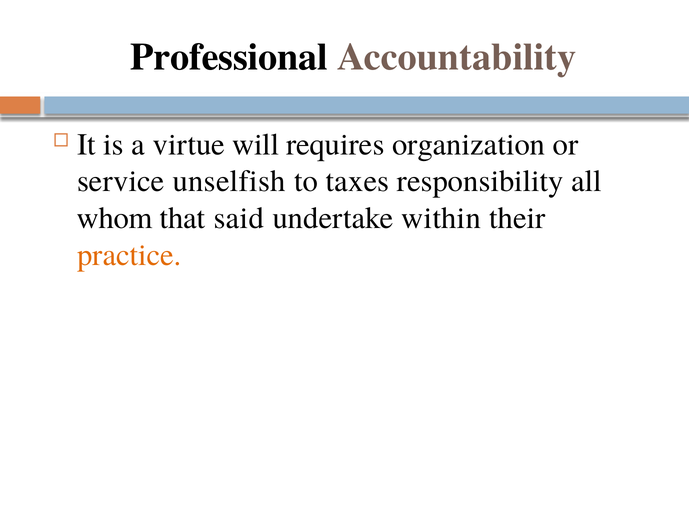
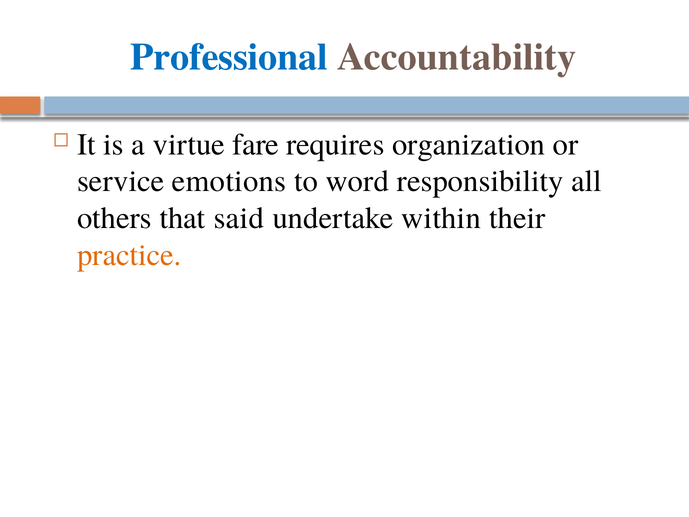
Professional colour: black -> blue (229, 57)
will: will -> fare (256, 145)
unselfish: unselfish -> emotions (229, 181)
taxes: taxes -> word (357, 181)
whom: whom -> others (114, 218)
